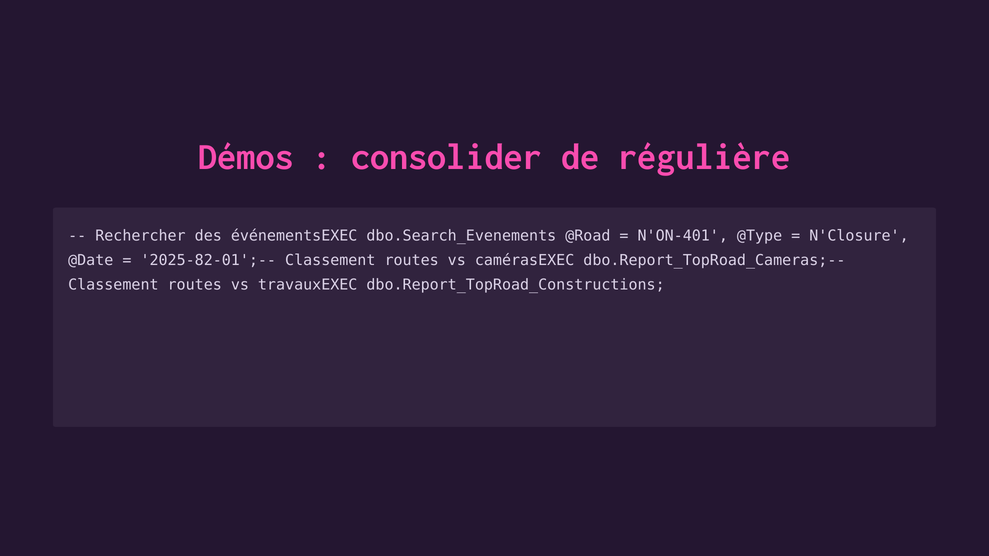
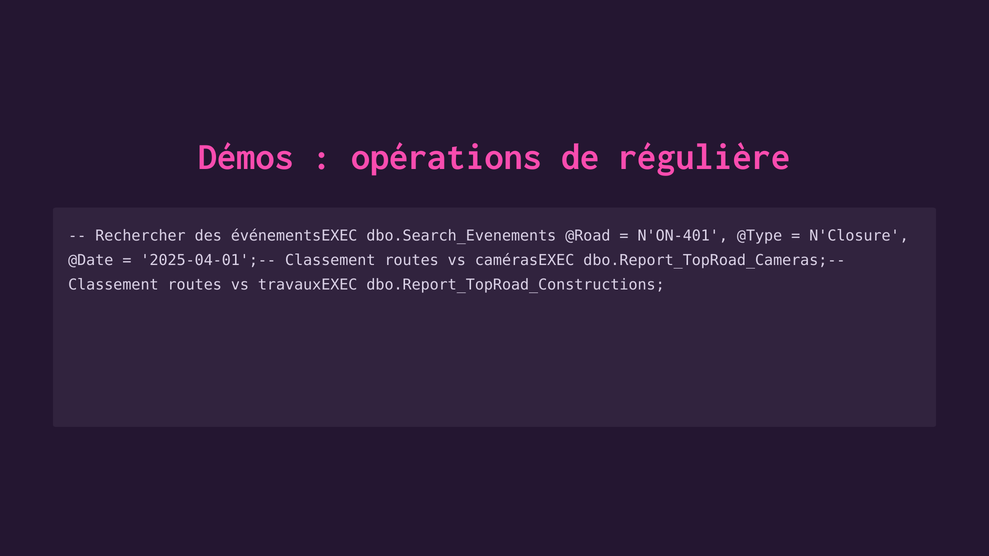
consolider: consolider -> opérations (447, 157)
2025-82-01';--: 2025-82-01';-- -> 2025-04-01';-- (208, 260)
